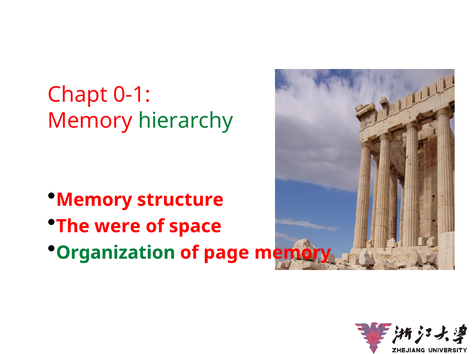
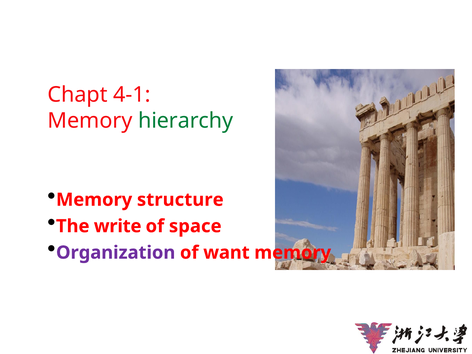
0-1: 0-1 -> 4-1 (132, 95)
were: were -> write (118, 226)
Organization colour: green -> purple (116, 253)
page: page -> want (226, 253)
